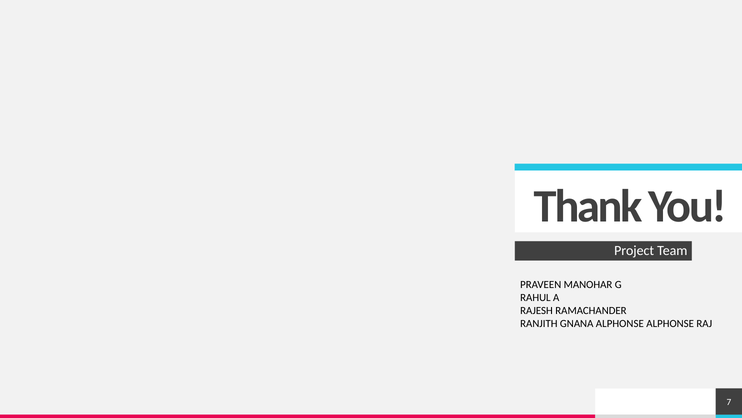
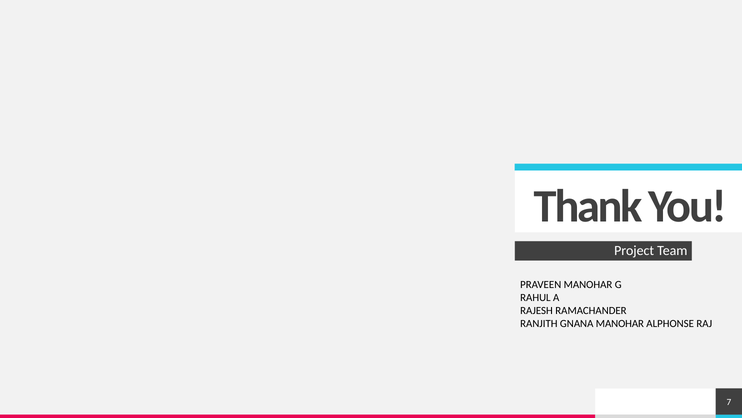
GNANA ALPHONSE: ALPHONSE -> MANOHAR (620, 323)
